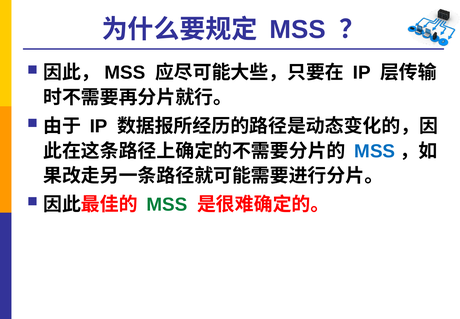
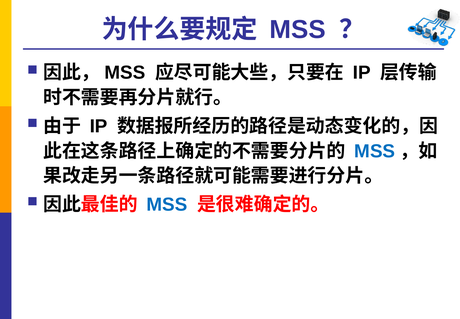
MSS colour: green -> blue (167, 204)
